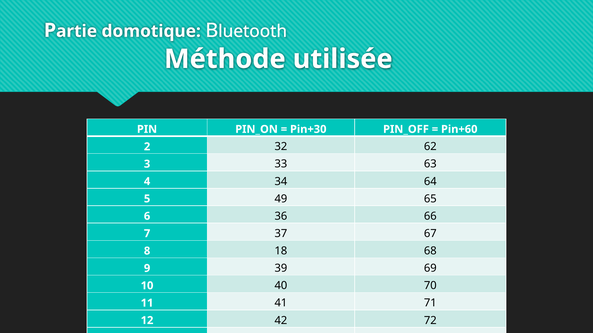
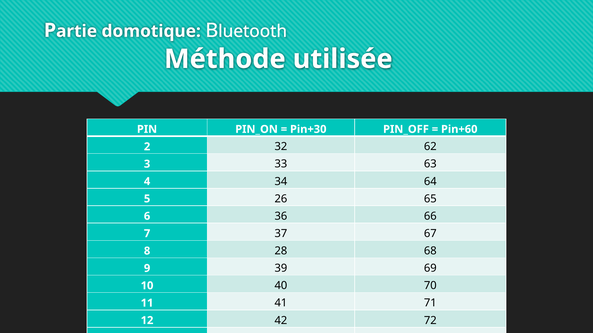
49: 49 -> 26 (281, 199)
18: 18 -> 28 (281, 251)
